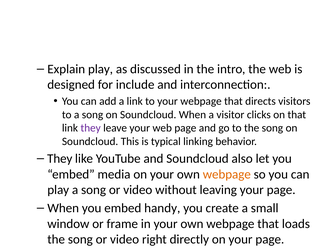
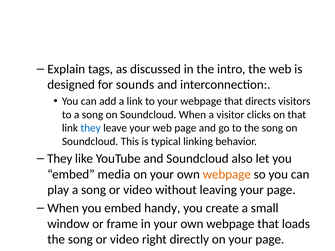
Explain play: play -> tags (101, 69)
include: include -> sounds (135, 85)
they colour: purple -> blue (91, 128)
